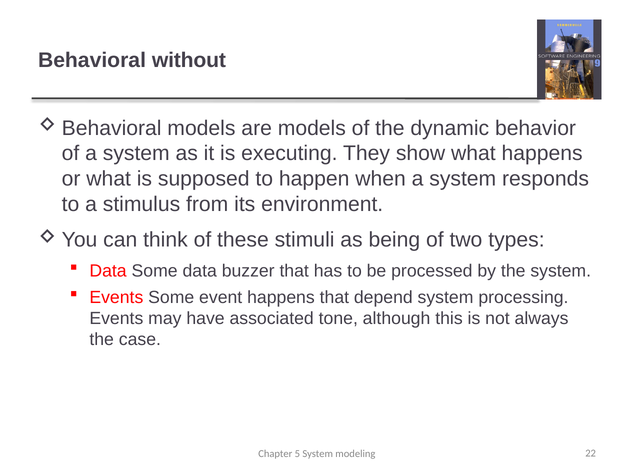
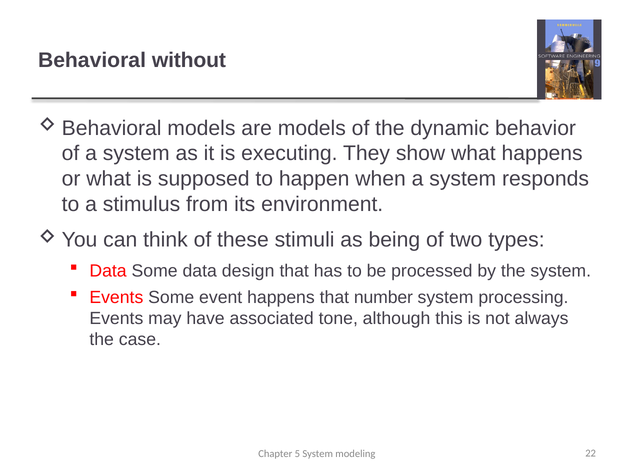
buzzer: buzzer -> design (248, 271)
depend: depend -> number (383, 298)
